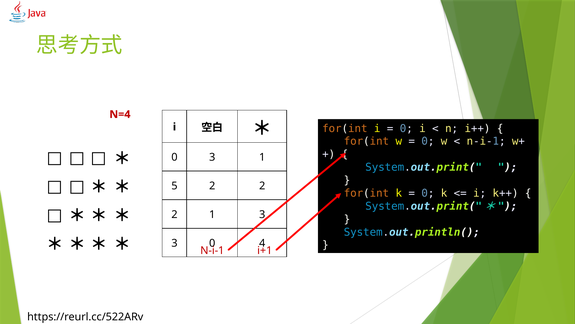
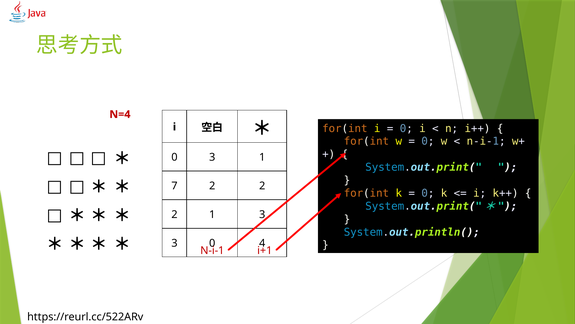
5: 5 -> 7 (174, 186)
